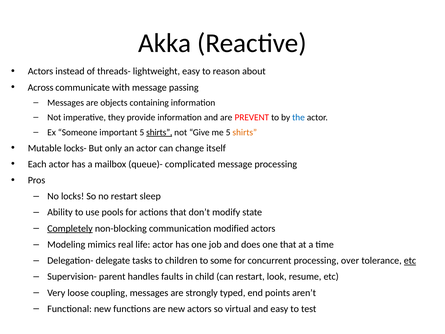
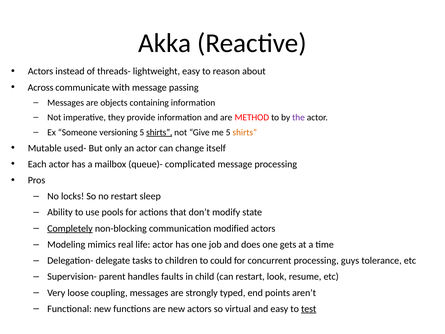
PREVENT: PREVENT -> METHOD (252, 117)
the colour: blue -> purple (298, 117)
important: important -> versioning (118, 132)
locks-: locks- -> used- (75, 148)
one that: that -> gets (288, 244)
some: some -> could (221, 260)
over: over -> guys (350, 260)
etc underline: present -> none (410, 260)
test underline: none -> present (309, 309)
